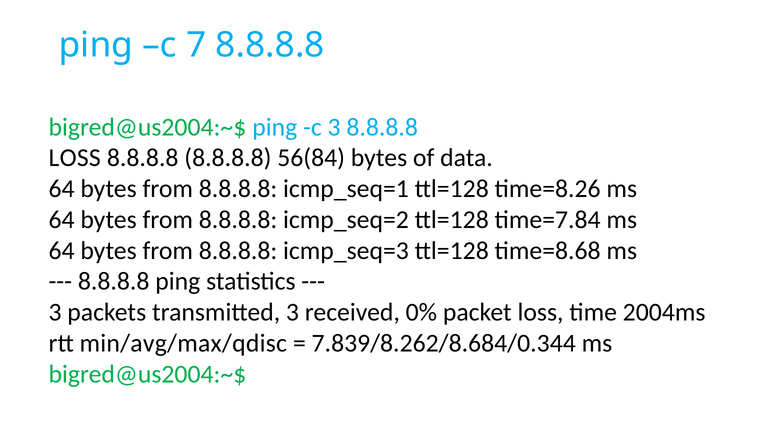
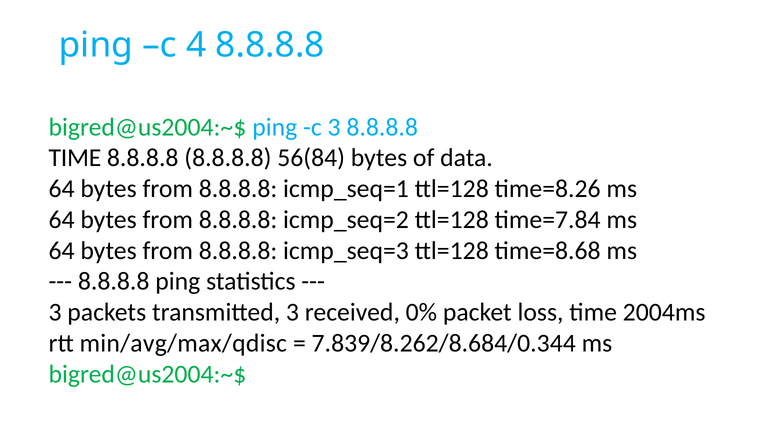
7: 7 -> 4 (196, 45)
LOSS: LOSS -> TIME (75, 158)
